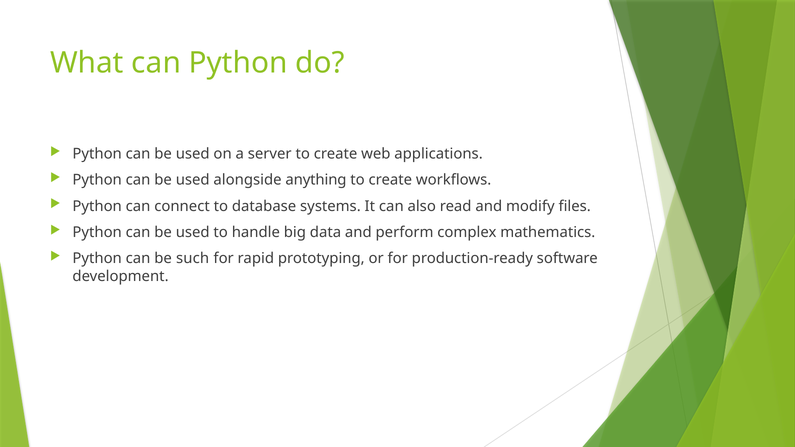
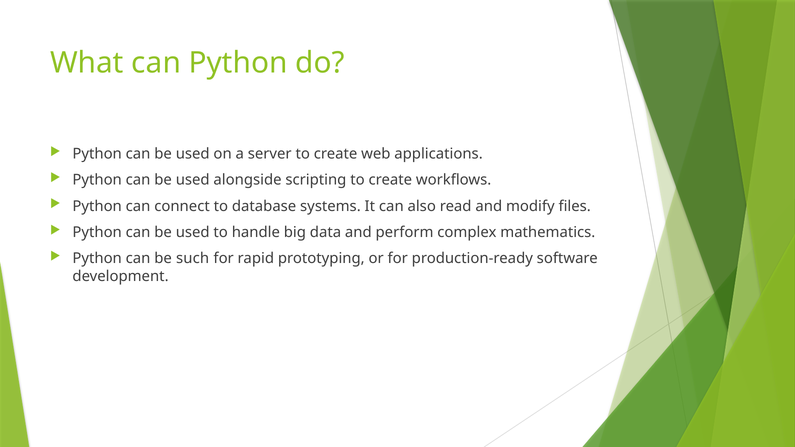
anything: anything -> scripting (316, 180)
